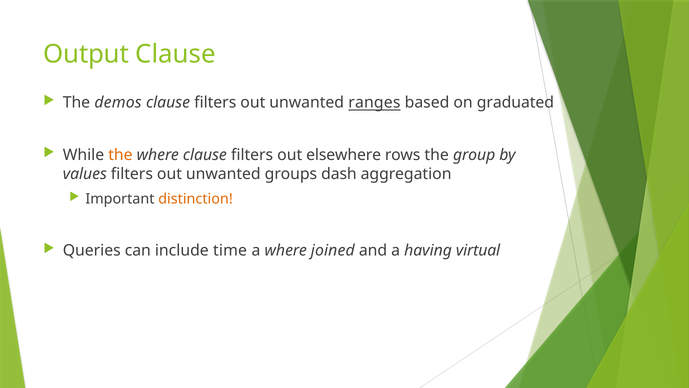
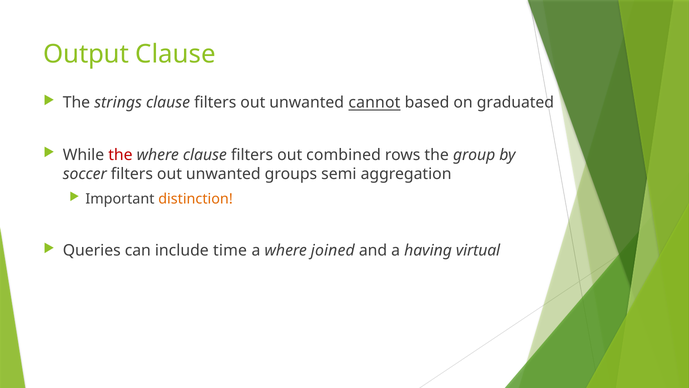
demos: demos -> strings (118, 103)
ranges: ranges -> cannot (374, 103)
the colour: orange -> red (120, 155)
elsewhere: elsewhere -> combined (344, 155)
values: values -> soccer (85, 174)
dash: dash -> semi (339, 174)
